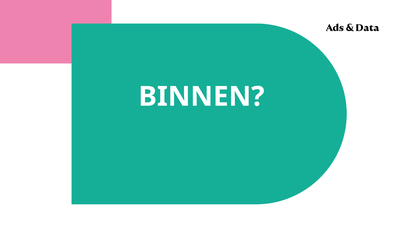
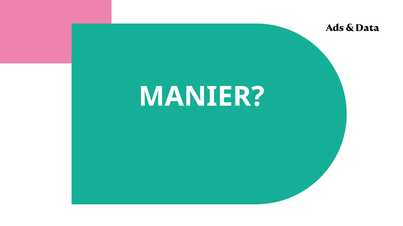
BINNEN: BINNEN -> MANIER (201, 97)
